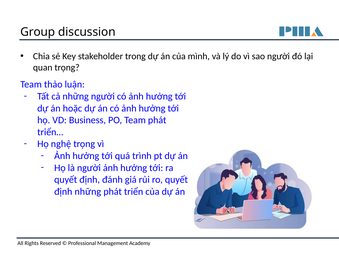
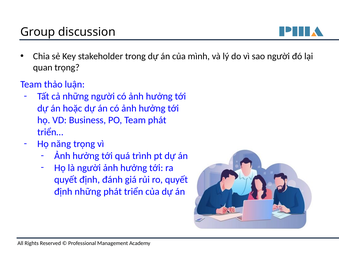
nghệ: nghệ -> năng (61, 144)
